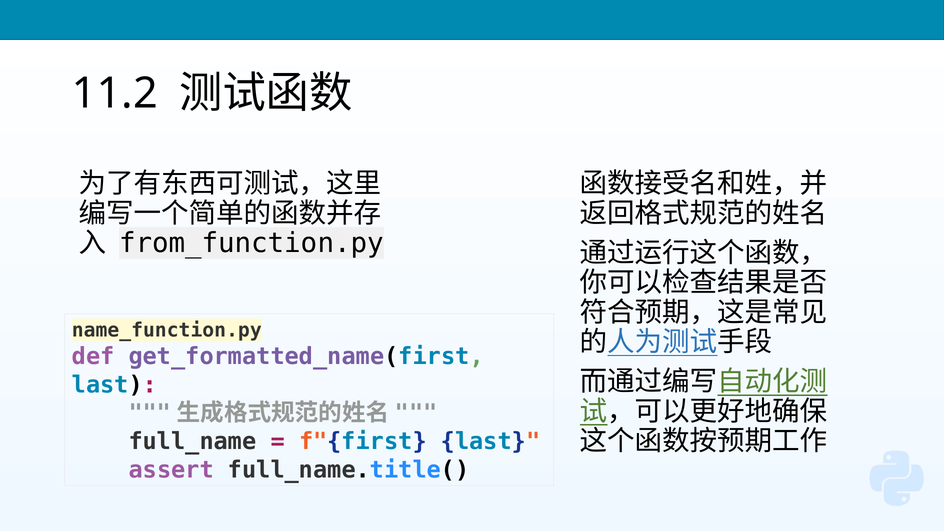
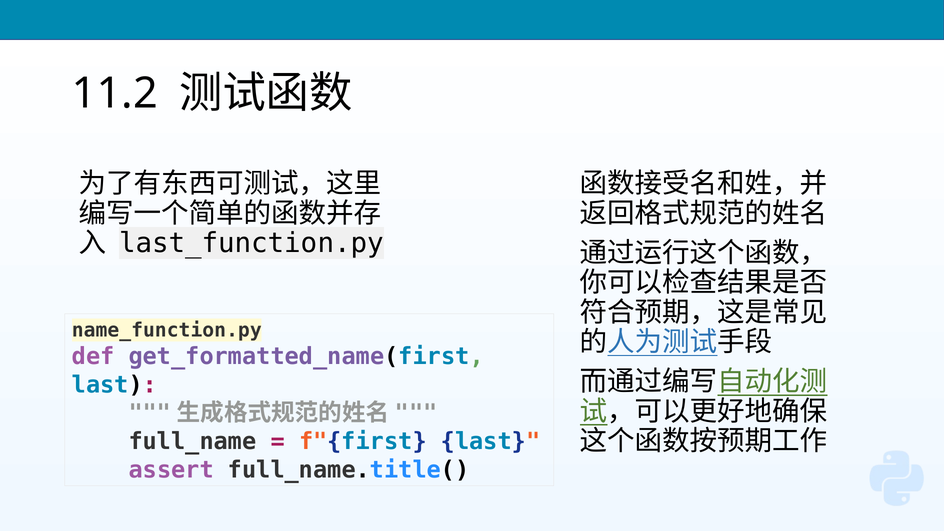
from_function.py: from_function.py -> last_function.py (251, 243)
